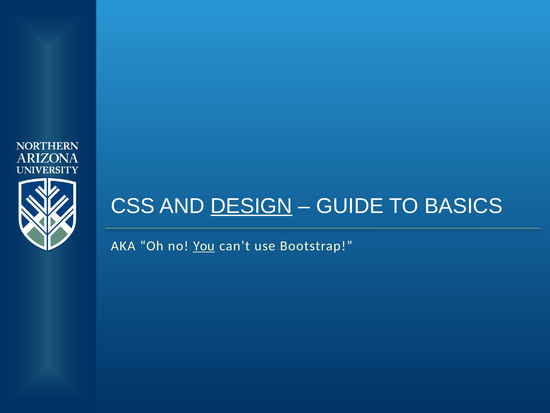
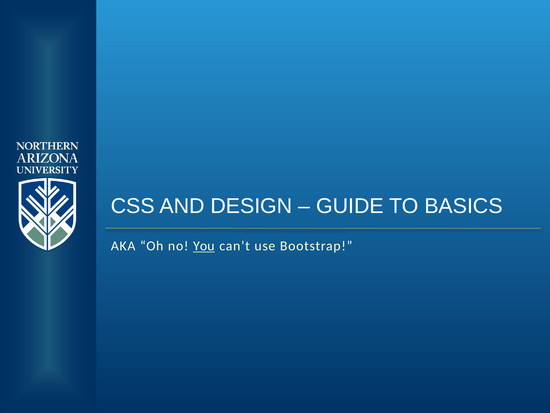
DESIGN underline: present -> none (251, 206)
